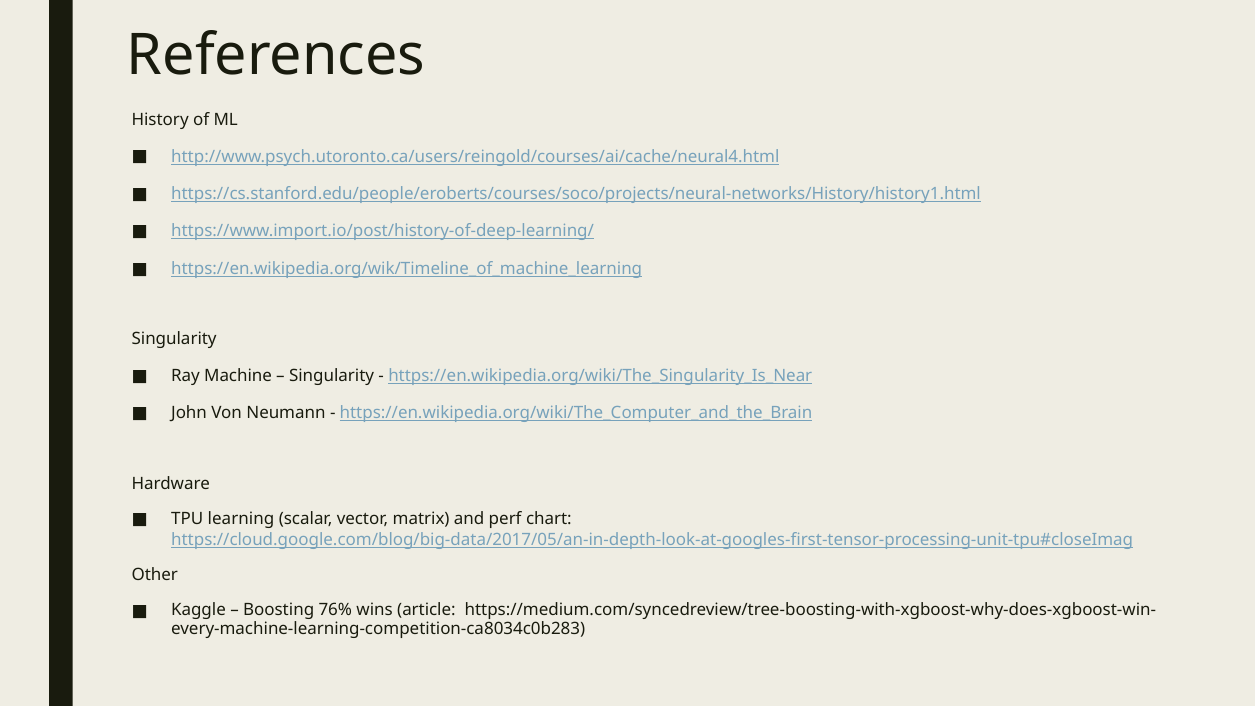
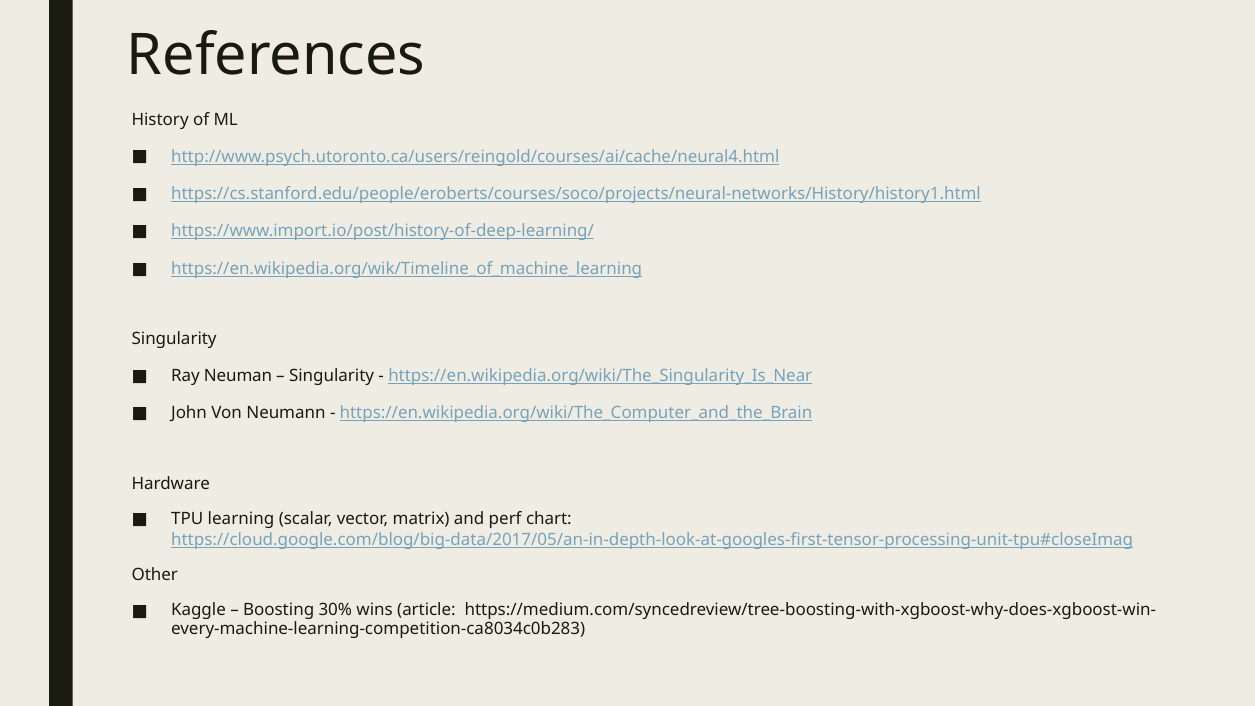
Machine: Machine -> Neuman (238, 376)
76%: 76% -> 30% (335, 610)
